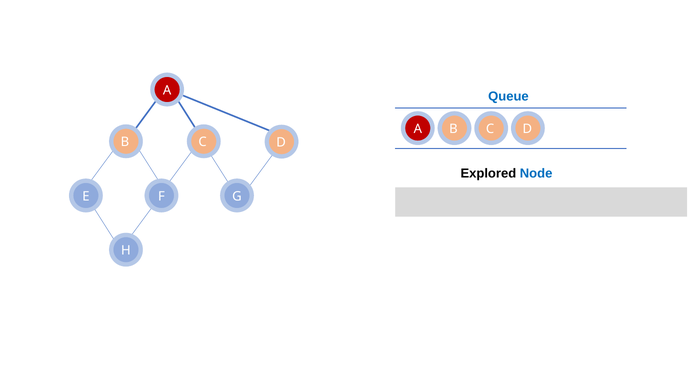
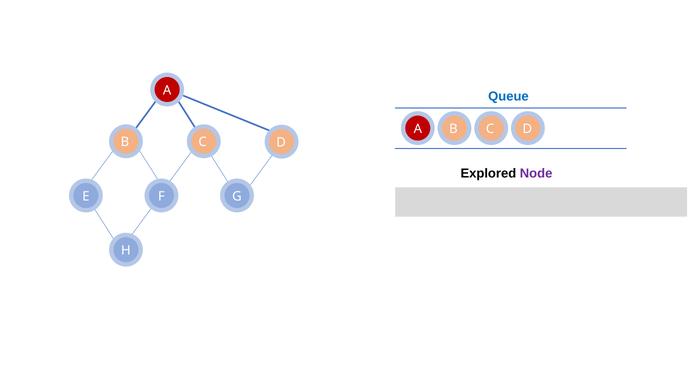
Node colour: blue -> purple (536, 173)
